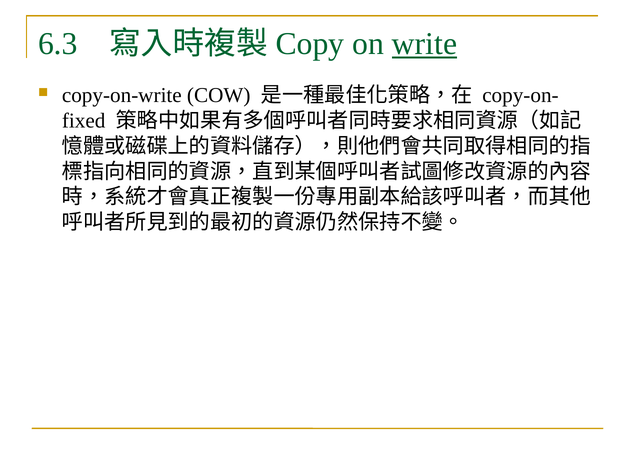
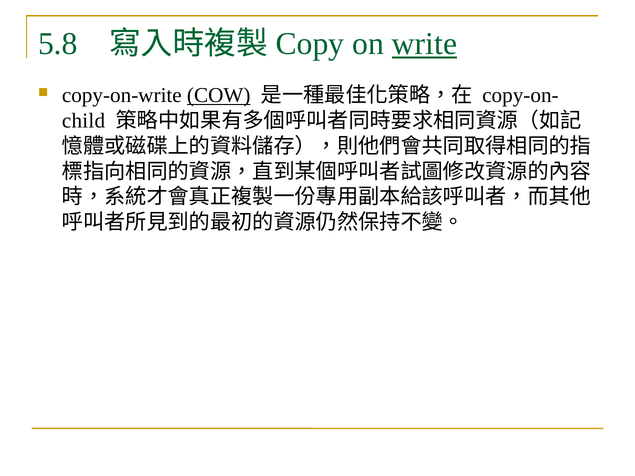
6.3: 6.3 -> 5.8 (58, 44)
COW underline: none -> present (219, 95)
fixed: fixed -> child (84, 121)
